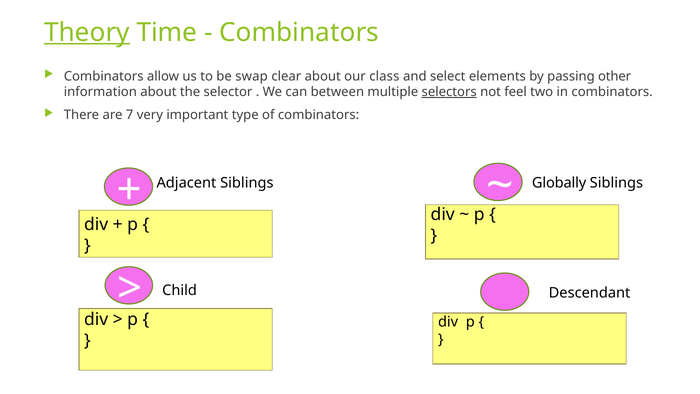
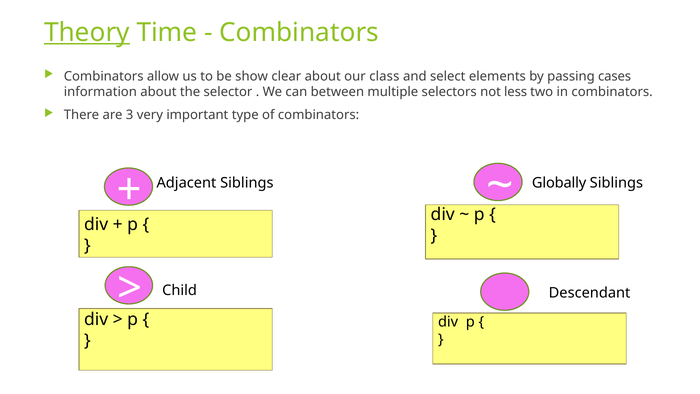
swap: swap -> show (252, 76)
other: other -> cases (615, 76)
selectors underline: present -> none (449, 92)
feel: feel -> less (516, 92)
7: 7 -> 3 (130, 115)
